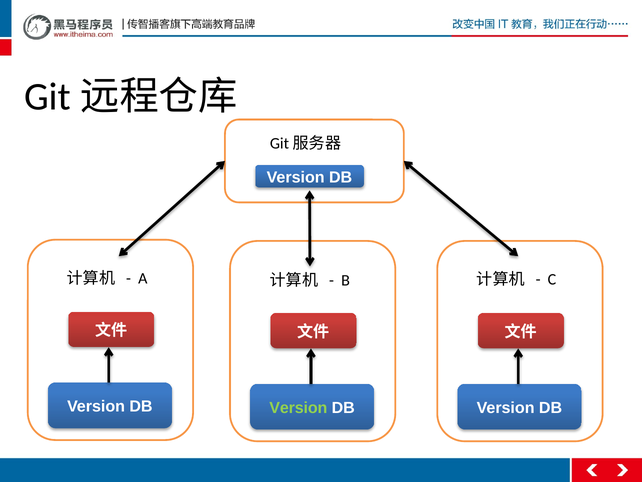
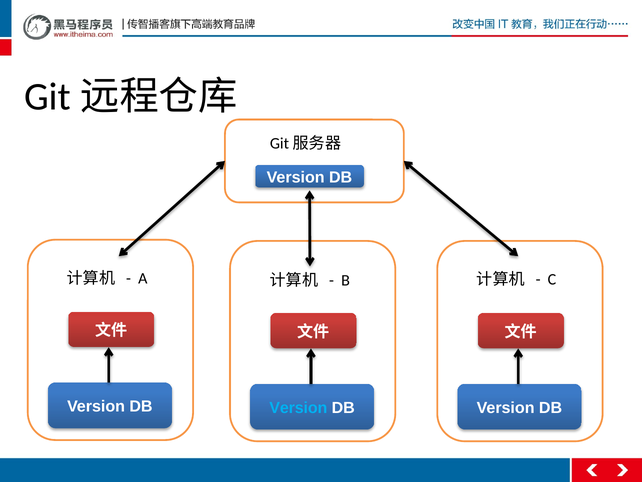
Version colour: light green -> light blue (298, 407)
